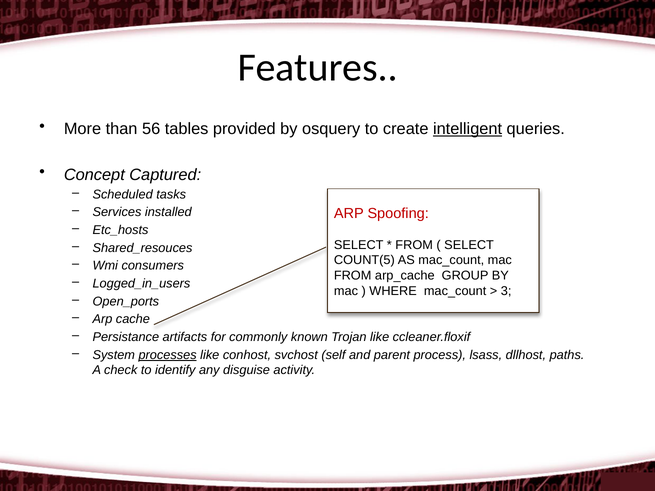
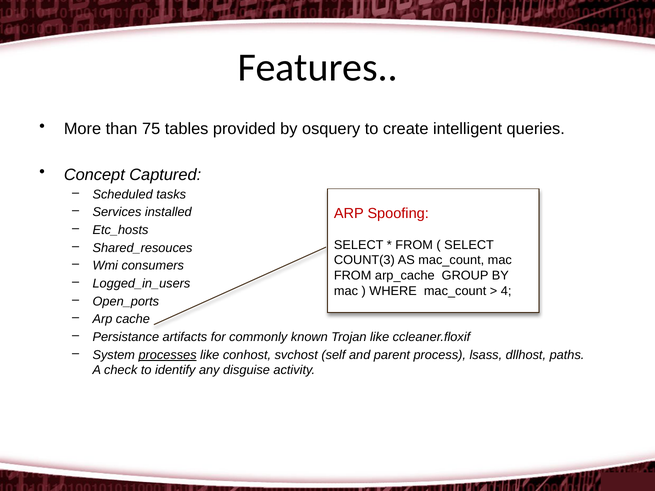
56: 56 -> 75 (151, 129)
intelligent underline: present -> none (468, 129)
COUNT(5: COUNT(5 -> COUNT(3 (364, 260)
3: 3 -> 4 (506, 291)
